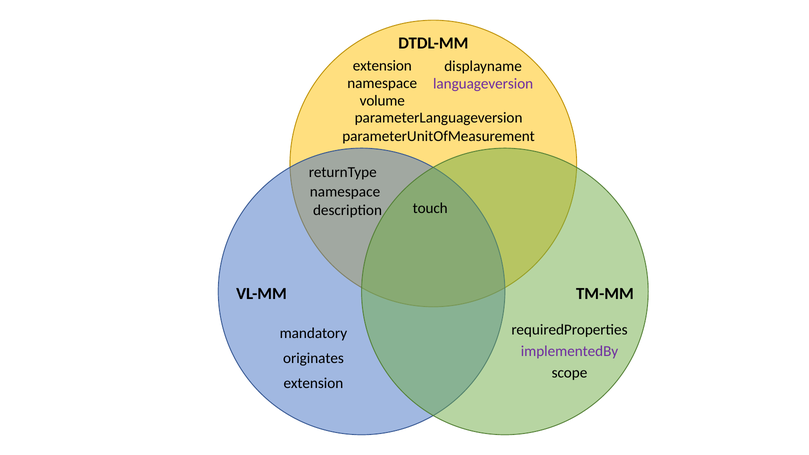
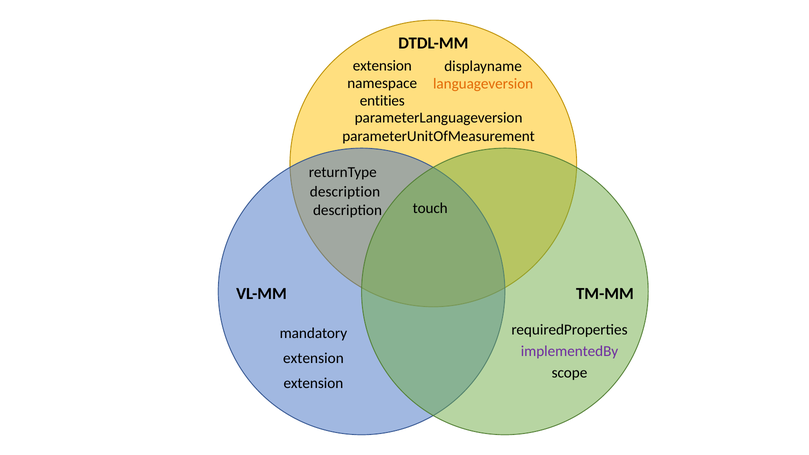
languageversion colour: purple -> orange (483, 84)
volume: volume -> entities (382, 101)
namespace: namespace -> description (345, 192)
originates: originates -> extension (313, 358)
